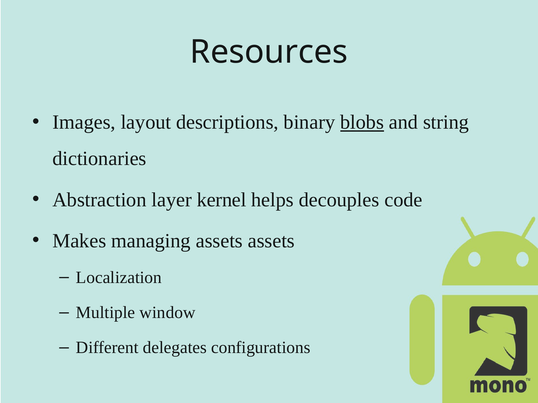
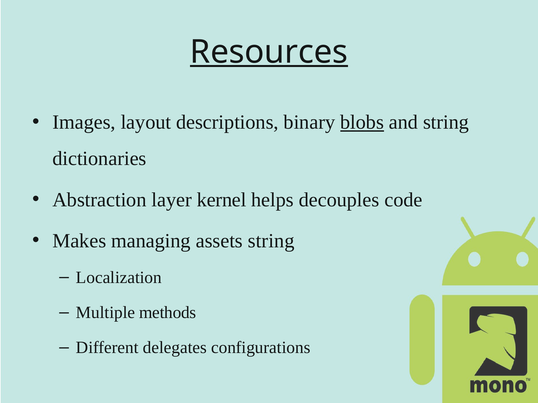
Resources underline: none -> present (269, 52)
assets assets: assets -> string (271, 241)
window: window -> methods (168, 313)
